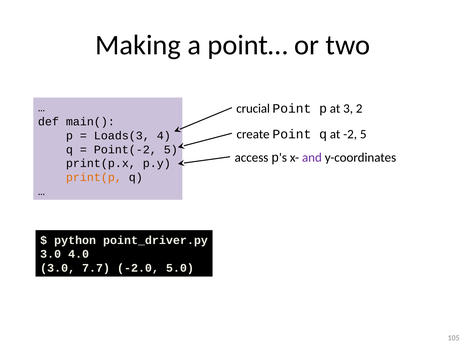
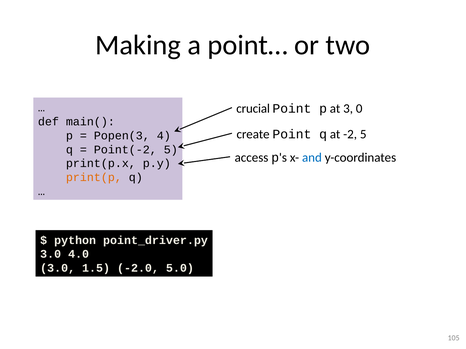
2: 2 -> 0 (359, 109)
Loads(3: Loads(3 -> Popen(3 (122, 136)
and colour: purple -> blue (312, 158)
7.7: 7.7 -> 1.5 (96, 268)
